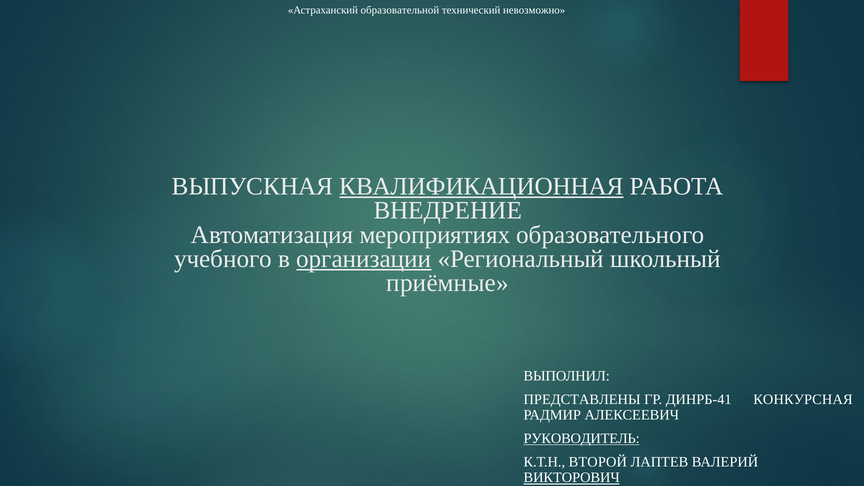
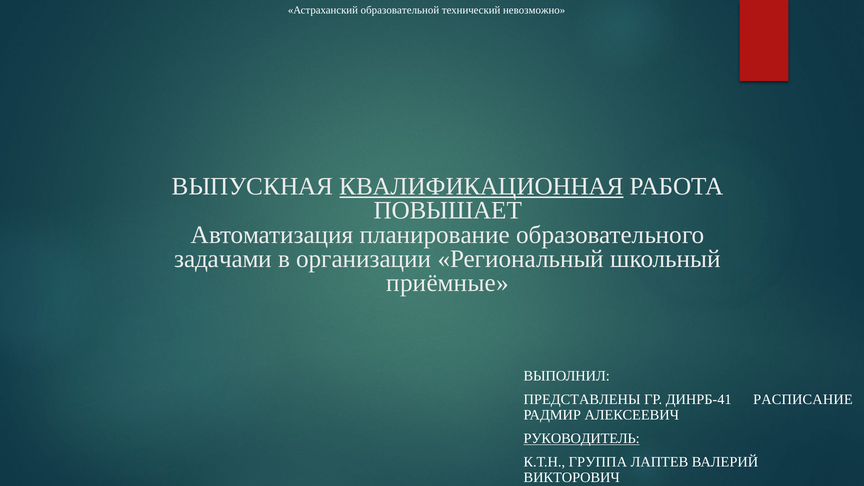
ВНЕДРЕНИЕ: ВНЕДРЕНИЕ -> ПОВЫШАЕТ (448, 211)
мероприятиях: мероприятиях -> планирование (435, 235)
учебного: учебного -> задачами (223, 259)
организации underline: present -> none (364, 259)
КОНКУРСНАЯ: КОНКУРСНАЯ -> РАСПИСАНИЕ (803, 399)
ВТОРОЙ: ВТОРОЙ -> ГРУППА (598, 462)
ВИКТОРОВИЧ underline: present -> none (572, 478)
